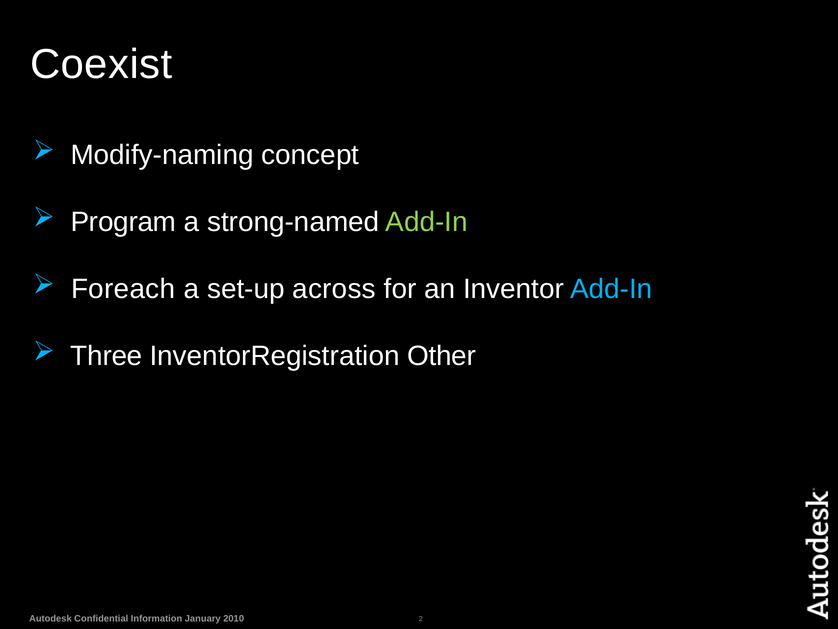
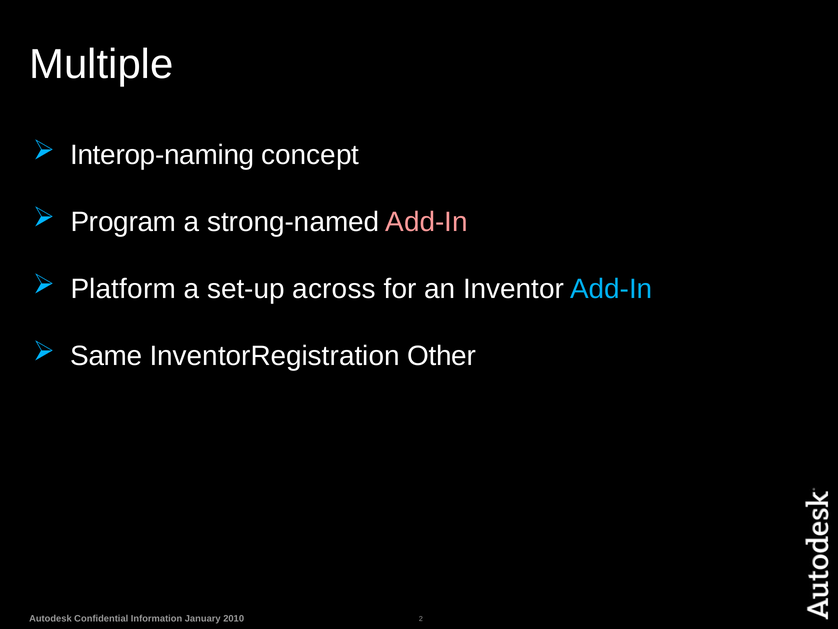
Coexist: Coexist -> Multiple (101, 65)
Modify-naming: Modify-naming -> Interop-naming (162, 155)
Add-In colour: light green -> pink (427, 222)
Foreach: Foreach -> Platform (123, 289)
Three: Three -> Same (106, 356)
